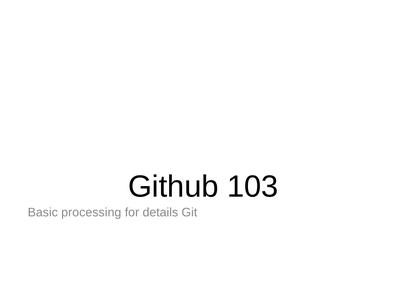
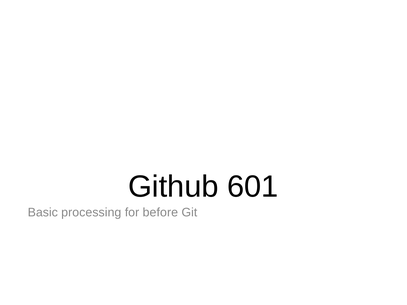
103: 103 -> 601 (253, 187)
details: details -> before (160, 213)
